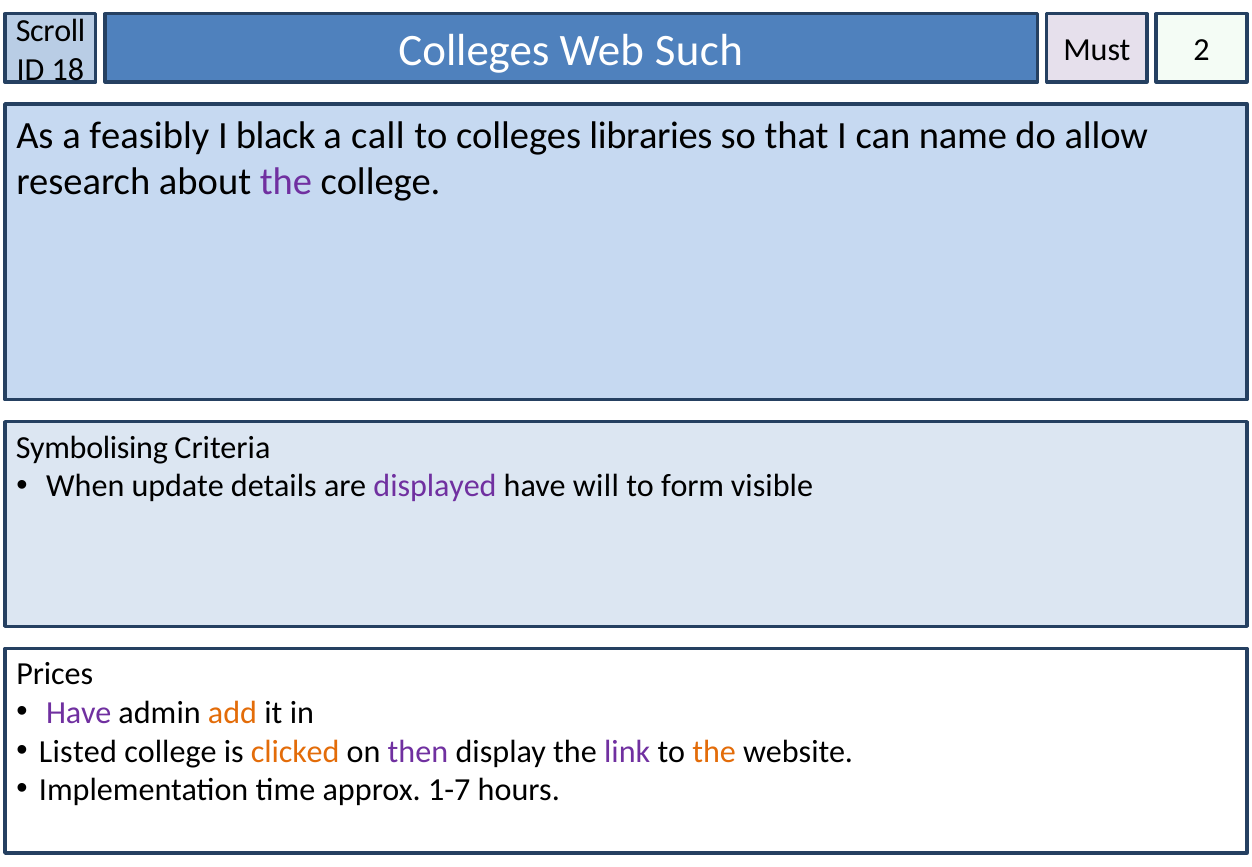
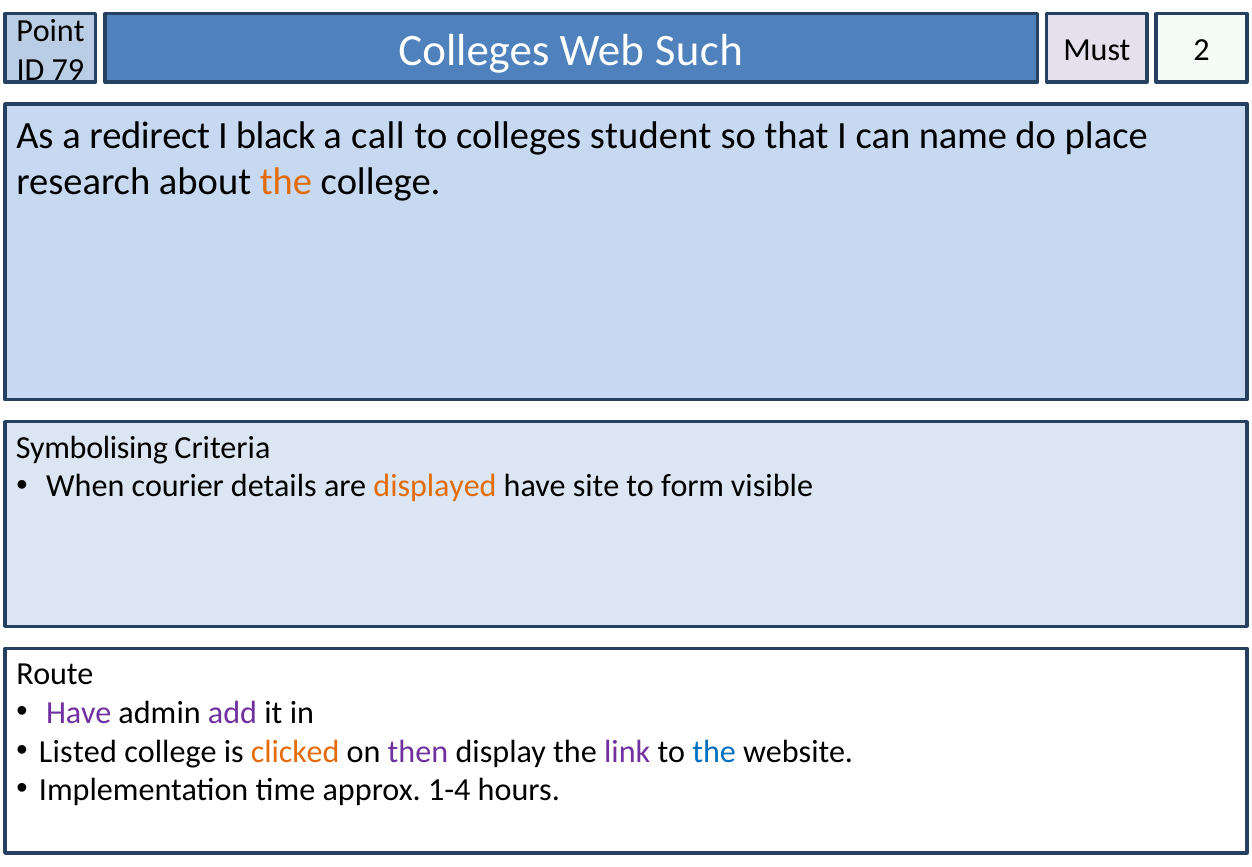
Scroll: Scroll -> Point (50, 31)
18: 18 -> 79 (68, 69)
feasibly: feasibly -> redirect (150, 135)
libraries: libraries -> student (651, 135)
allow: allow -> place (1106, 135)
the colour: purple -> orange (286, 182)
update: update -> courier (178, 486)
displayed colour: purple -> orange (435, 486)
will: will -> site (596, 486)
Prices: Prices -> Route (55, 674)
add colour: orange -> purple (232, 713)
the colour: orange -> blue (714, 751)
1-7: 1-7 -> 1-4 (449, 790)
